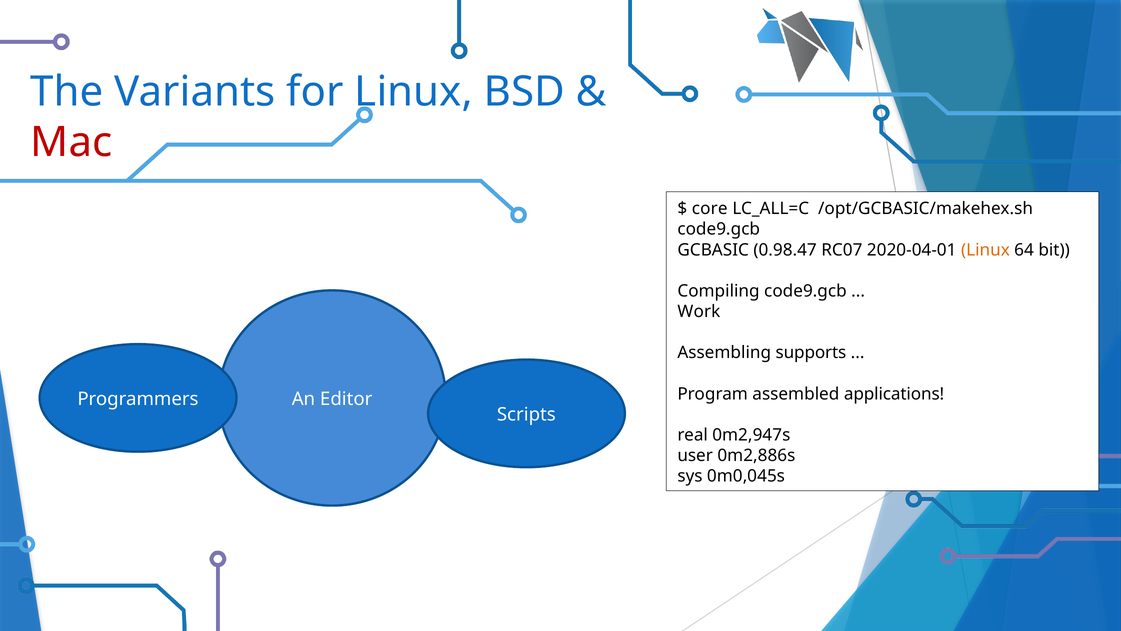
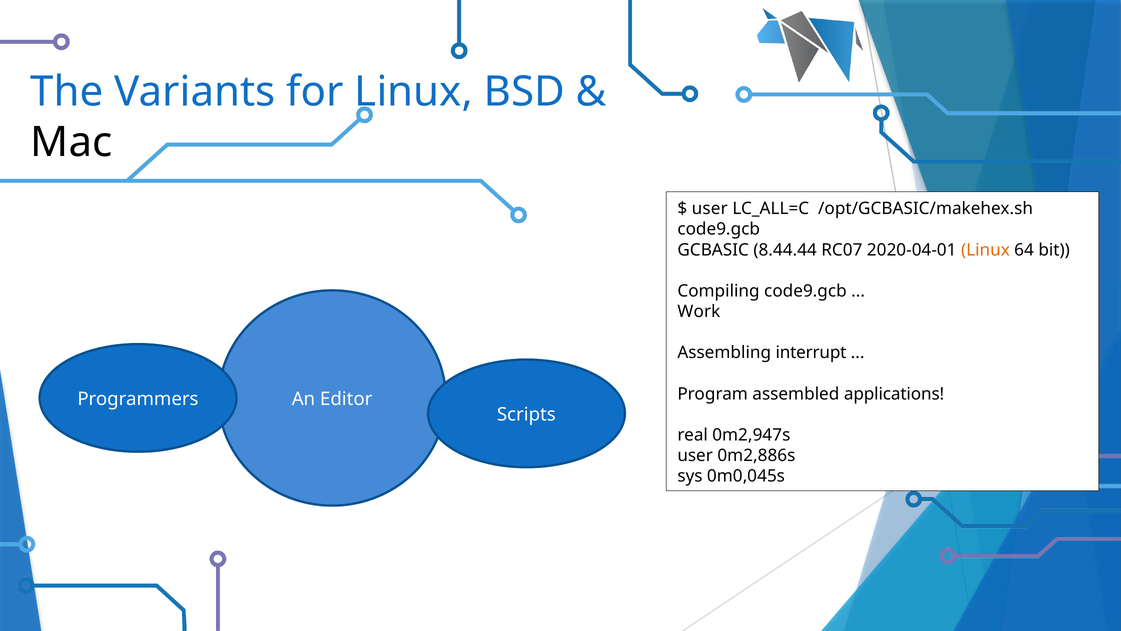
Mac colour: red -> black (71, 142)
core: core -> user (710, 209)
0.98.47: 0.98.47 -> 8.44.44 (785, 250)
supports: supports -> interrupt (811, 353)
